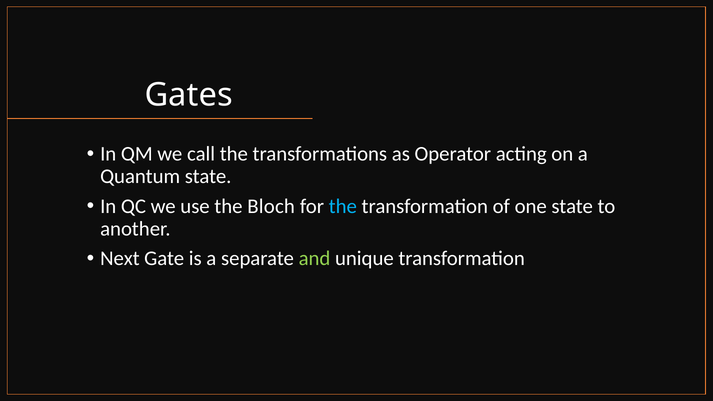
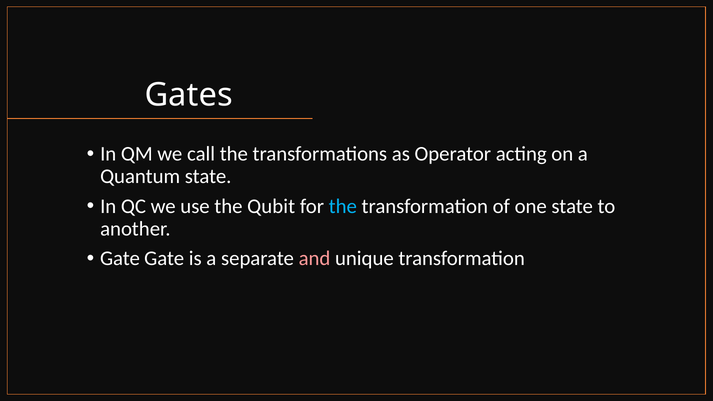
Bloch: Bloch -> Qubit (271, 206)
Next: Next -> Gate (120, 259)
and colour: light green -> pink (315, 259)
